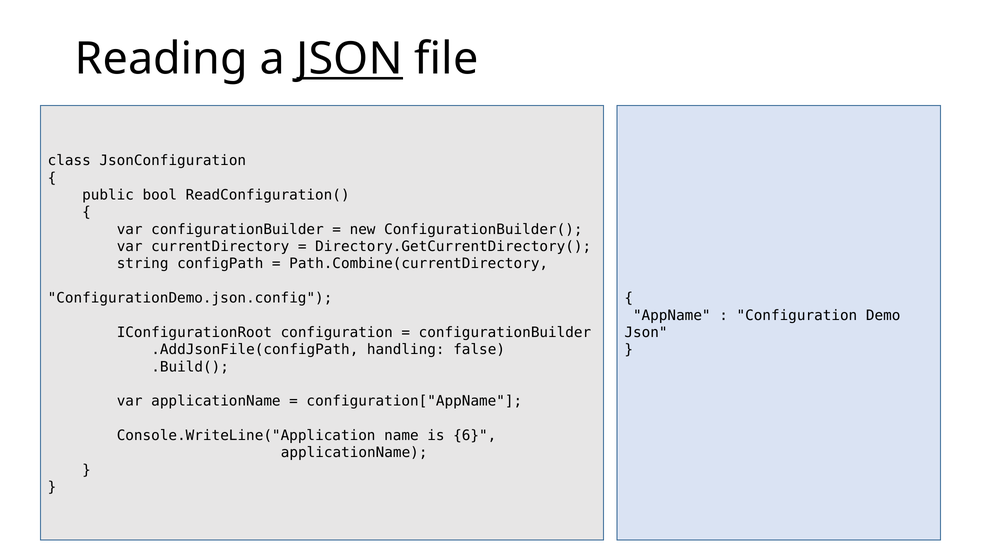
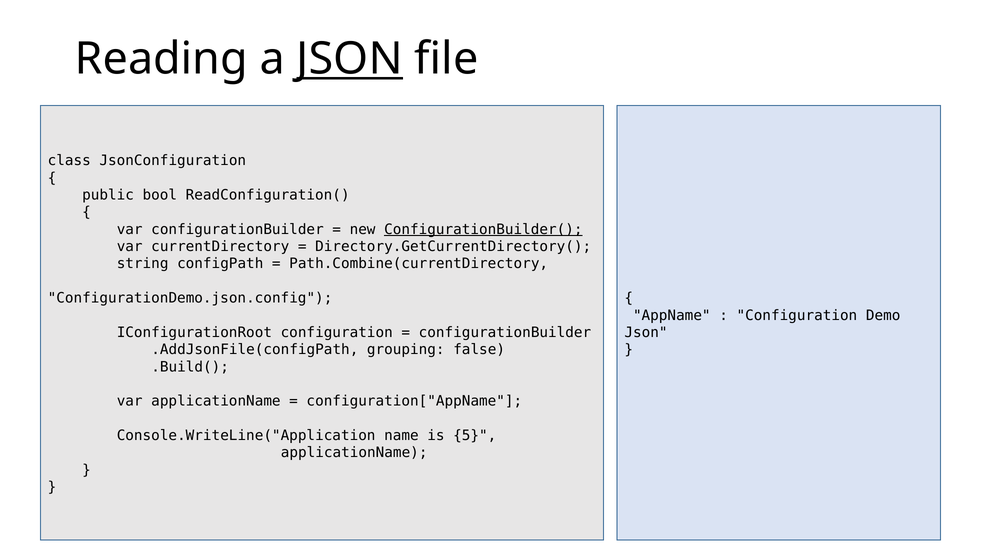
ConfigurationBuilder( underline: none -> present (483, 229)
handling: handling -> grouping (406, 350)
6: 6 -> 5 (475, 435)
